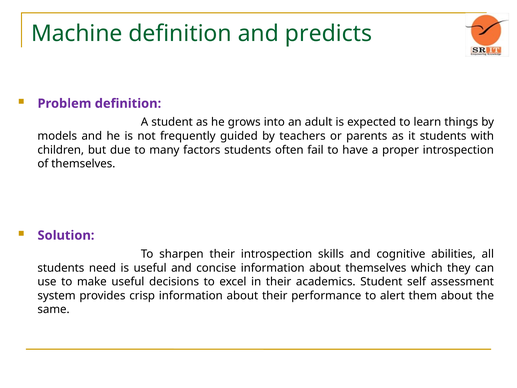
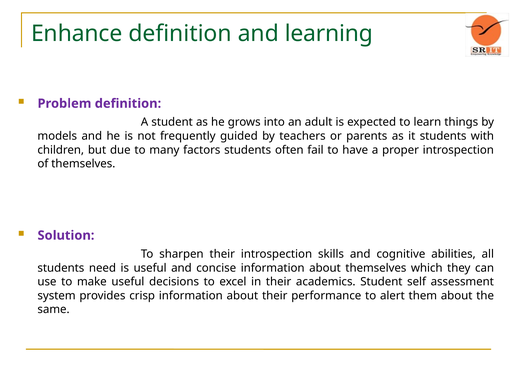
Machine: Machine -> Enhance (77, 34)
predicts: predicts -> learning (329, 34)
